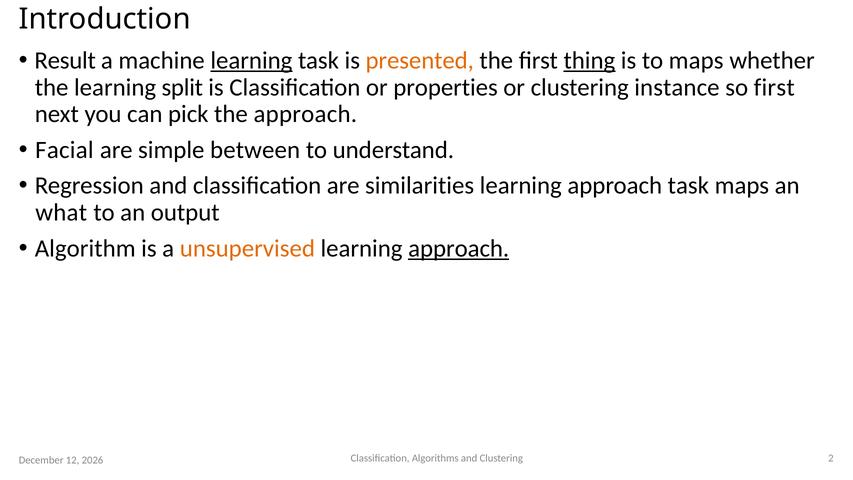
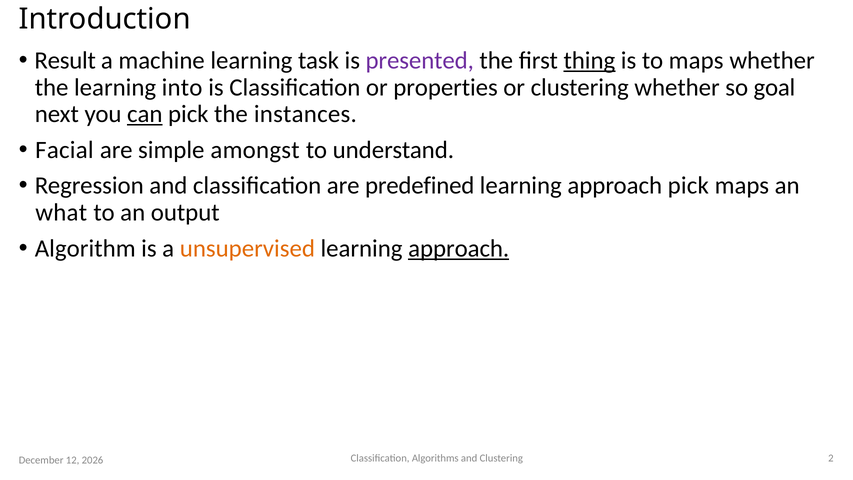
learning underline: present -> none (251, 60)
presented colour: orange -> purple (420, 60)
split: split -> into (182, 87)
clustering instance: instance -> whether (677, 87)
so first: first -> goal (774, 87)
can underline: none -> present (145, 114)
the approach: approach -> instances (305, 114)
between: between -> amongst (255, 150)
similarities: similarities -> predefined (420, 186)
approach task: task -> pick (688, 186)
